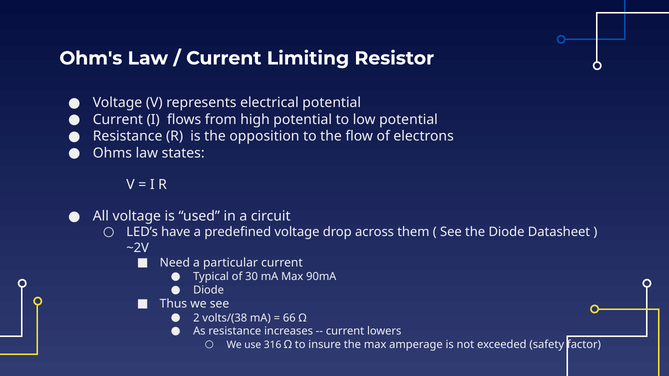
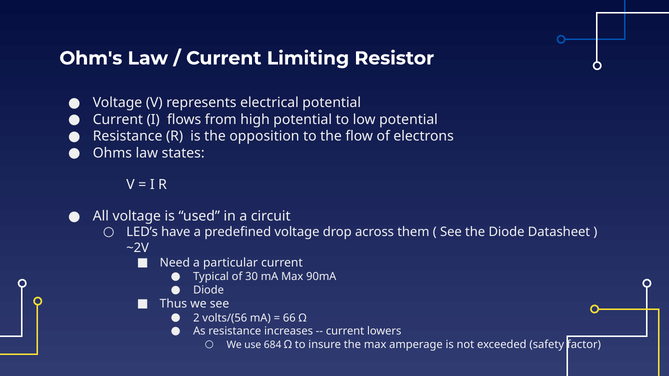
volts/(38: volts/(38 -> volts/(56 (225, 318)
316: 316 -> 684 (273, 345)
